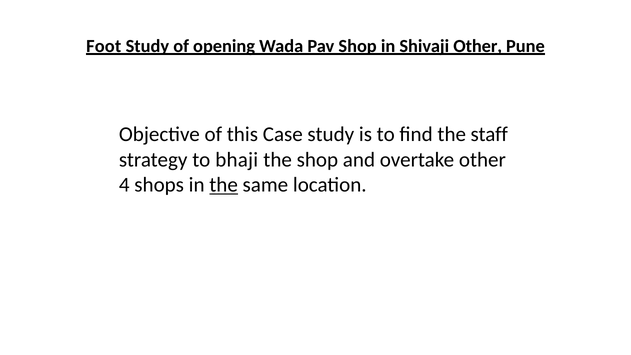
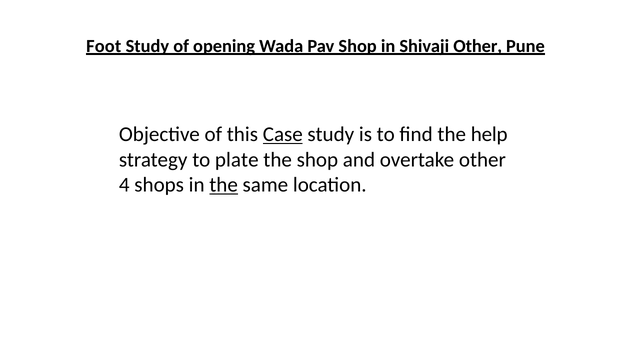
Case underline: none -> present (283, 135)
staff: staff -> help (489, 135)
bhaji: bhaji -> plate (237, 160)
